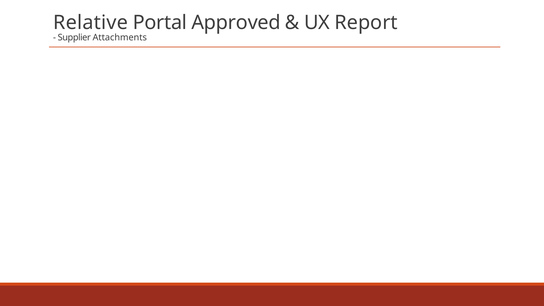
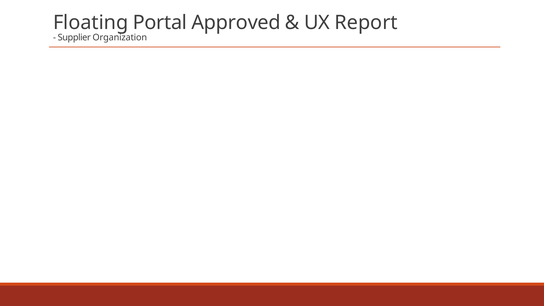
Relative: Relative -> Floating (91, 23)
Attachments: Attachments -> Organization (120, 38)
